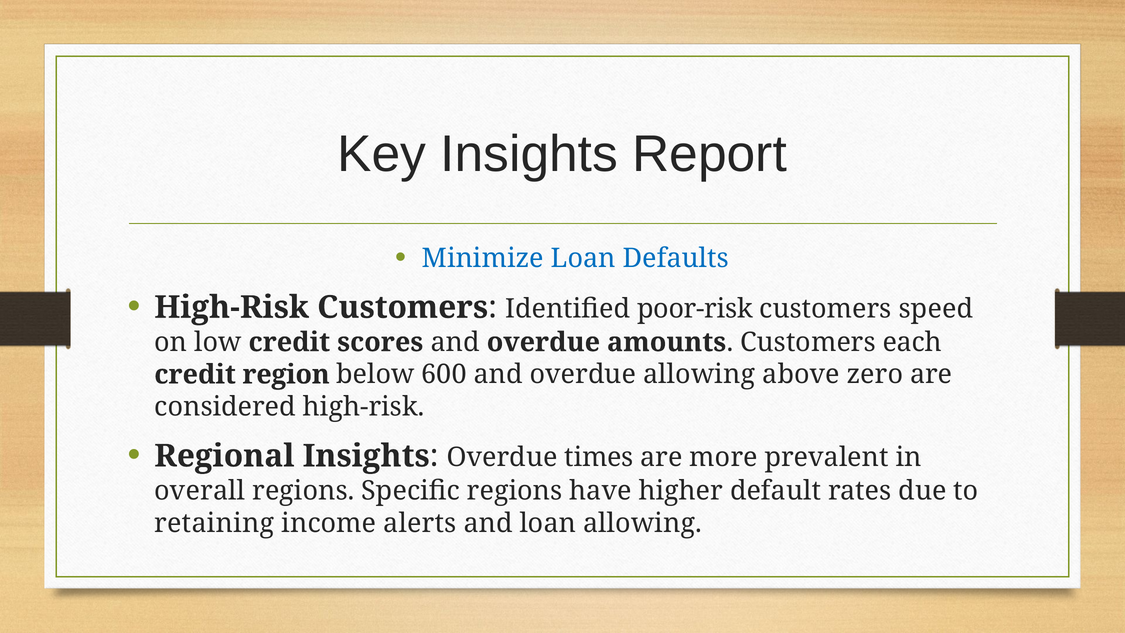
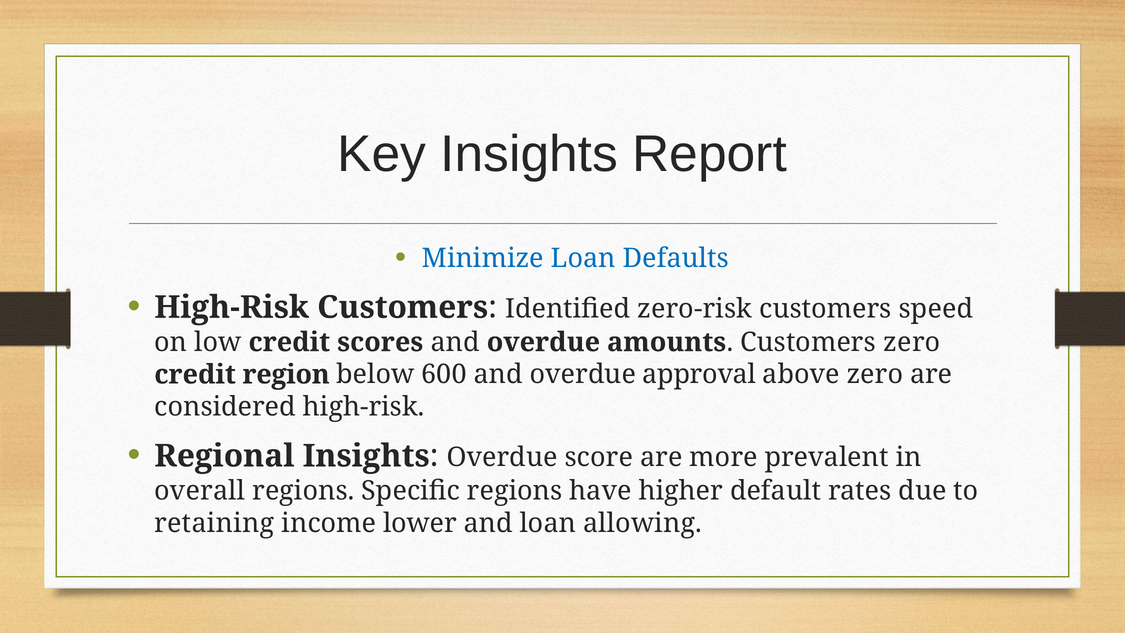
poor-risk: poor-risk -> zero-risk (695, 309)
Customers each: each -> zero (912, 342)
overdue allowing: allowing -> approval (699, 374)
times: times -> score (599, 457)
alerts: alerts -> lower (420, 523)
